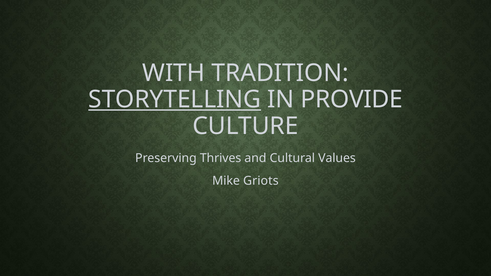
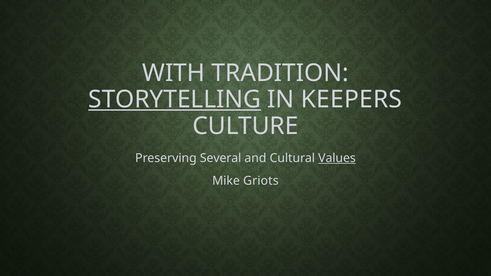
PROVIDE: PROVIDE -> KEEPERS (351, 100)
Thrives: Thrives -> Several (221, 158)
Values underline: none -> present (337, 158)
